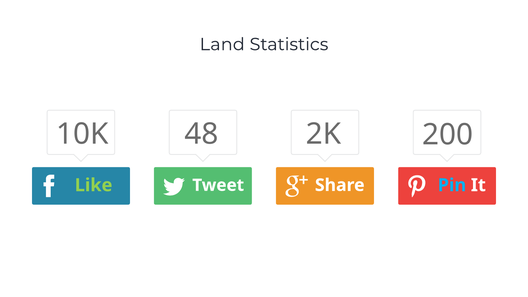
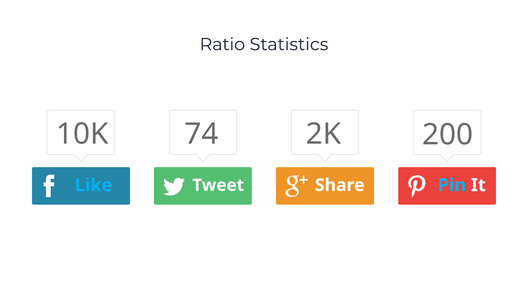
Land: Land -> Ratio (222, 44)
48: 48 -> 74 (202, 134)
Like colour: light green -> light blue (94, 185)
